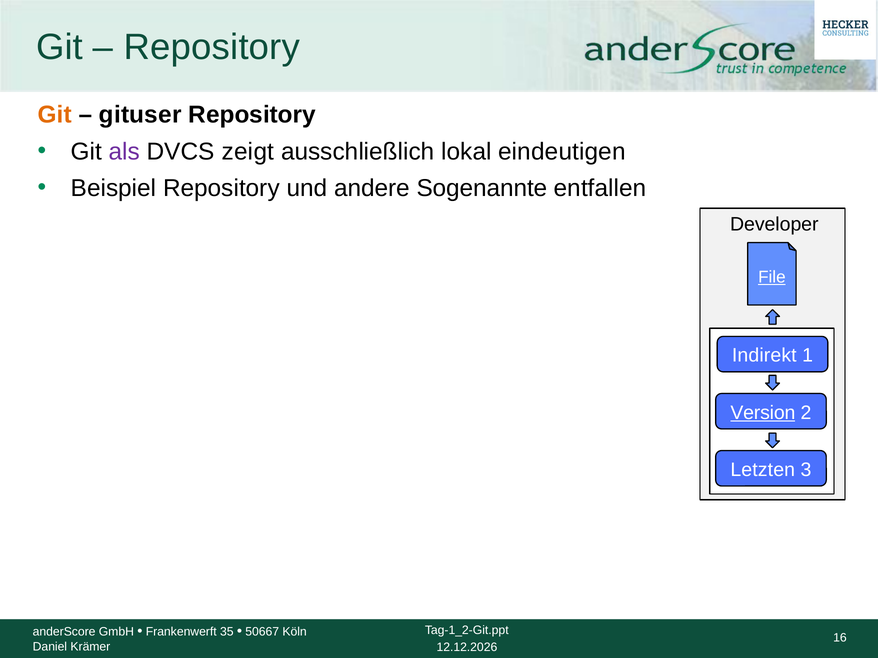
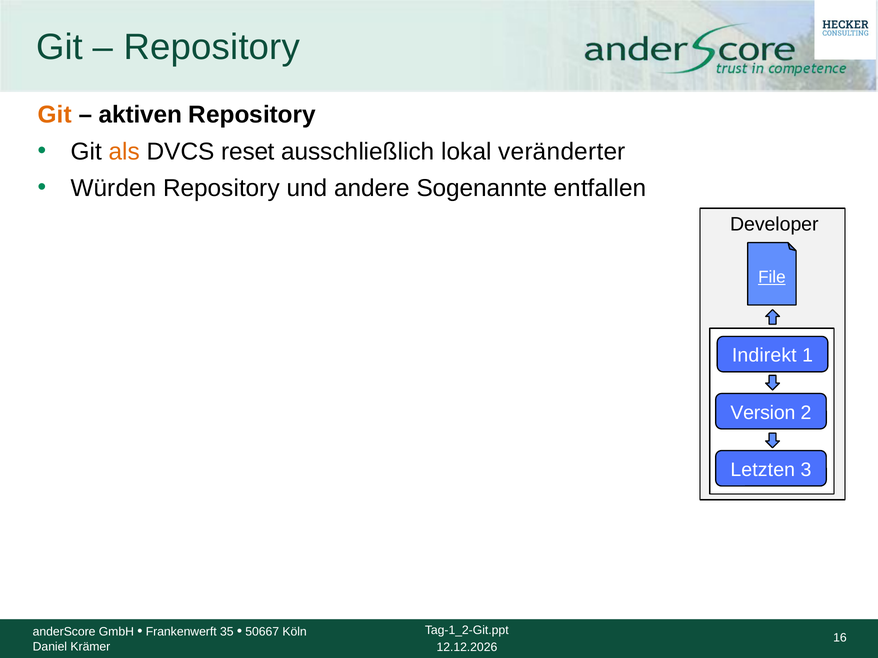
gituser: gituser -> aktiven (140, 115)
als colour: purple -> orange (124, 152)
zeigt: zeigt -> reset (248, 152)
eindeutigen: eindeutigen -> veränderter (562, 152)
Beispiel: Beispiel -> Würden (114, 188)
Version underline: present -> none (763, 413)
